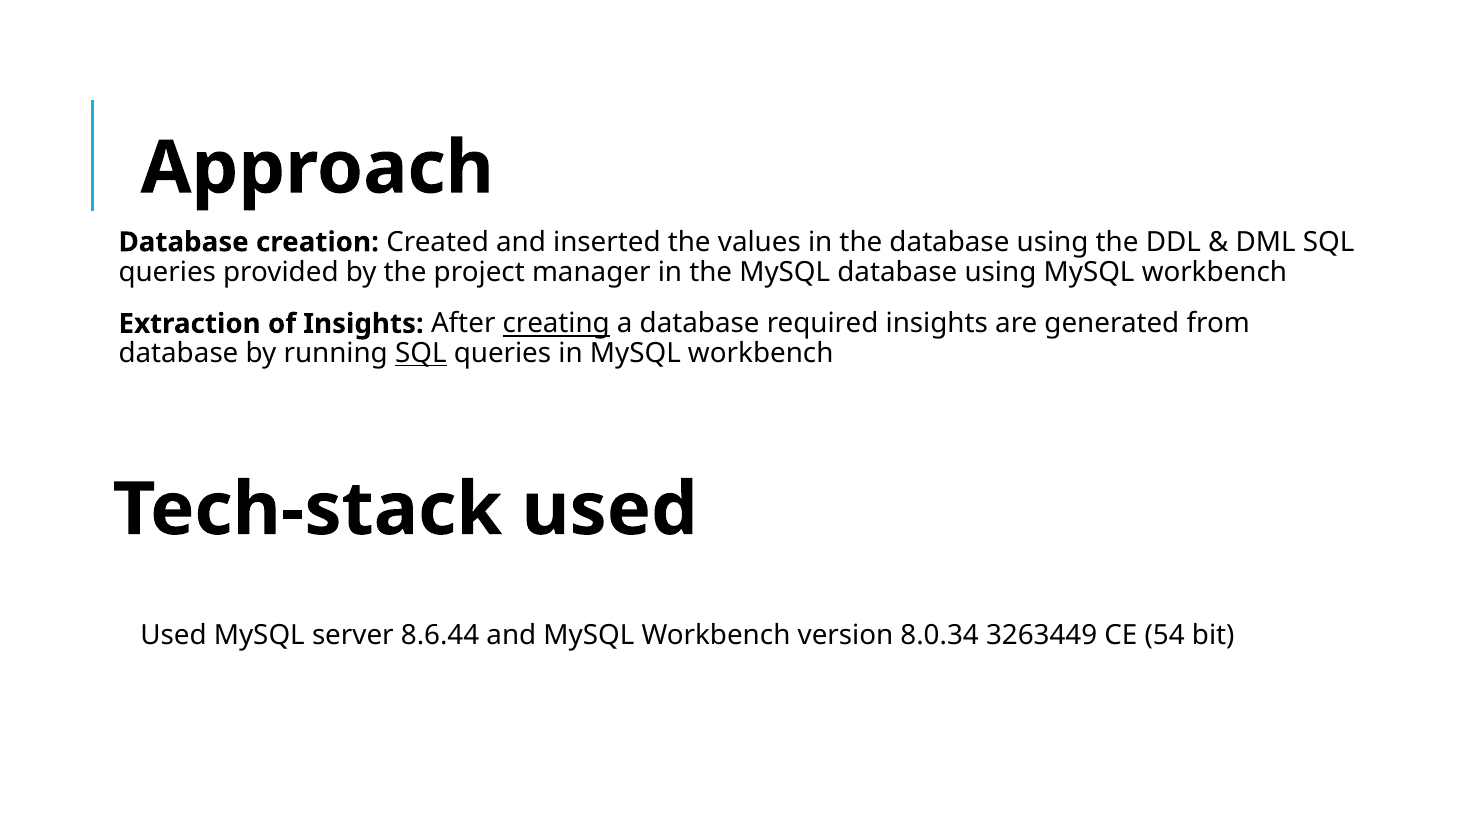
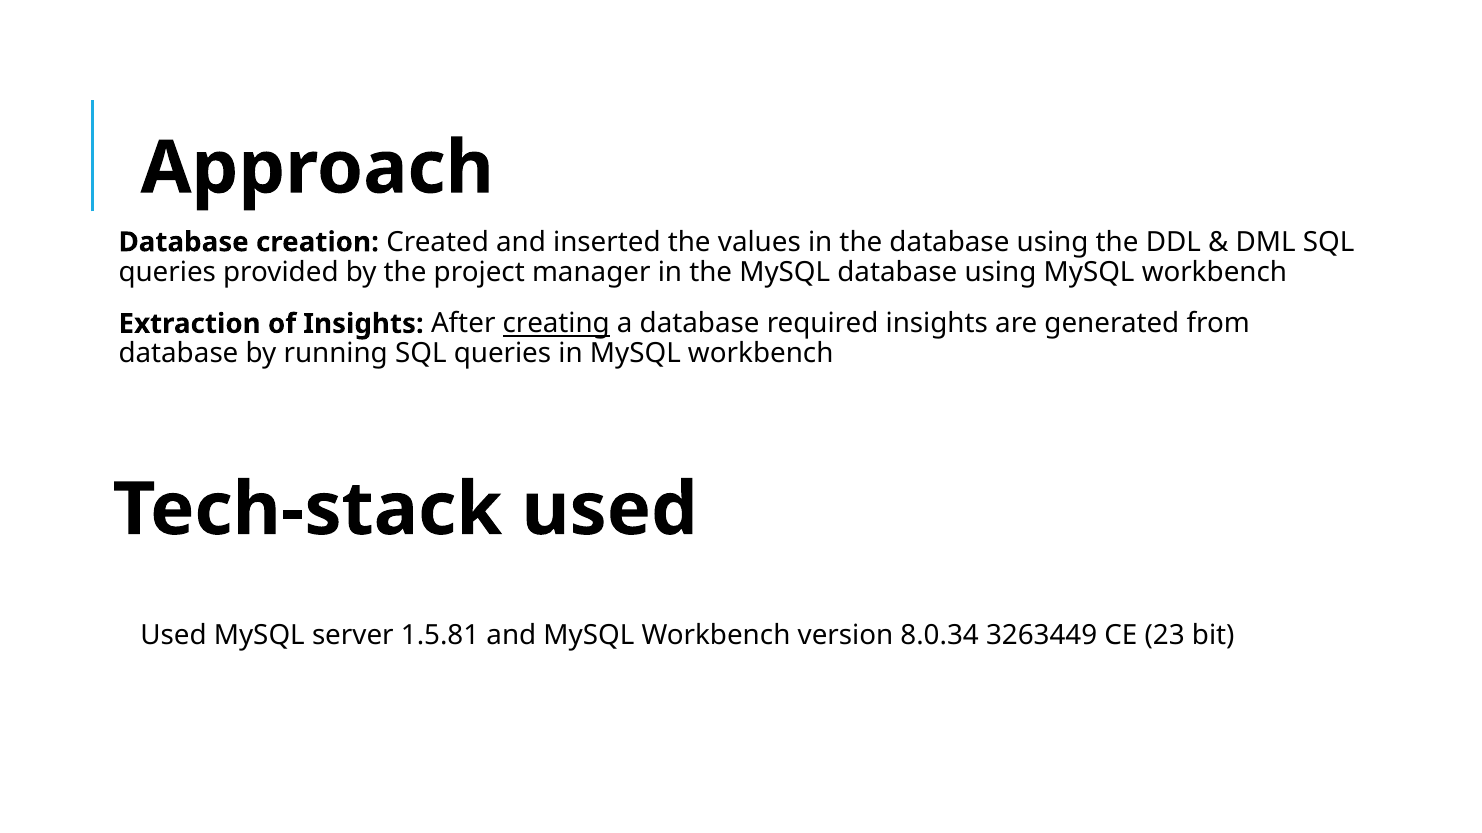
SQL underline: present -> none (421, 354)
8.6.44: 8.6.44 -> 1.5.81 (440, 636)
54: 54 -> 23 (1165, 636)
